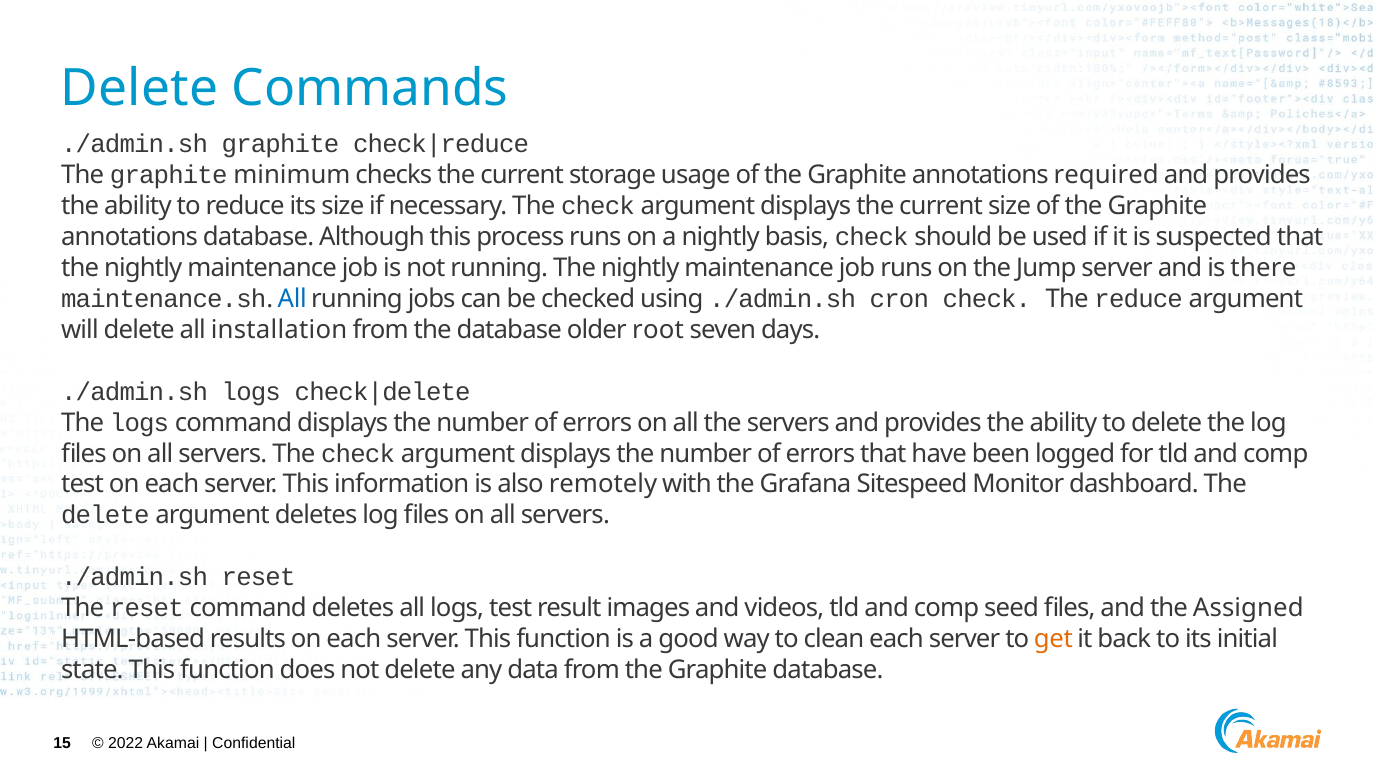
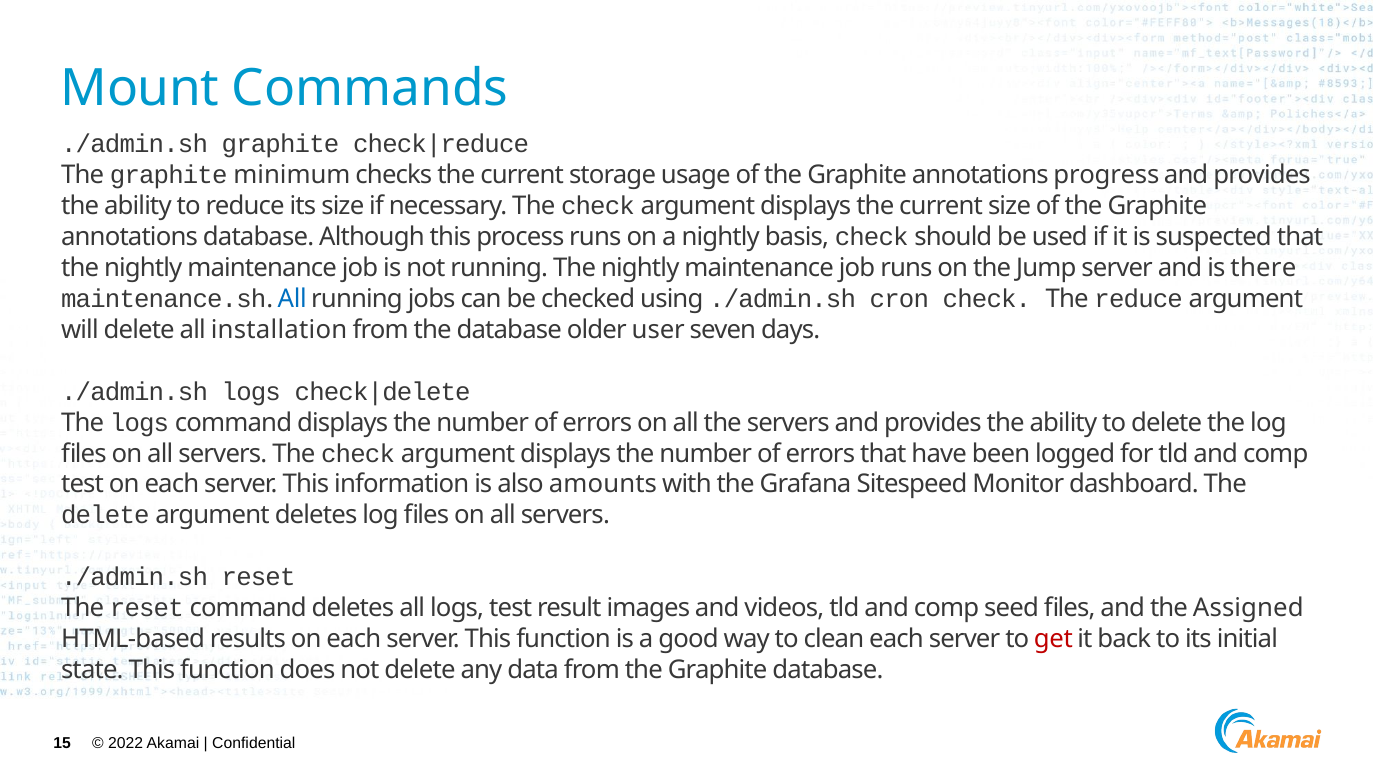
Delete: Delete -> Mount (140, 88)
required: required -> progress (1106, 175)
root: root -> user (658, 330)
remotely: remotely -> amounts (603, 484)
get colour: orange -> red (1053, 638)
